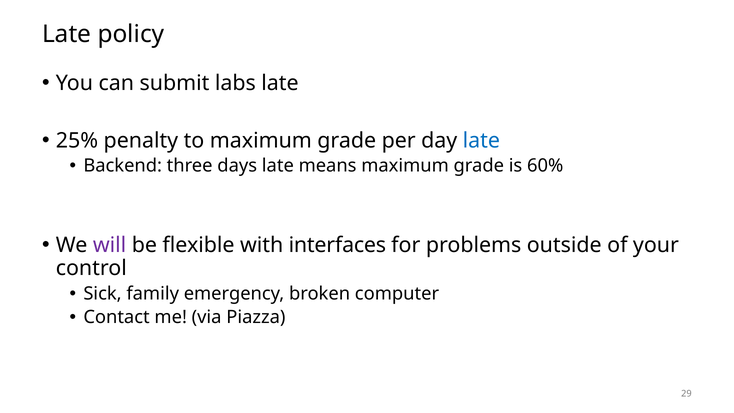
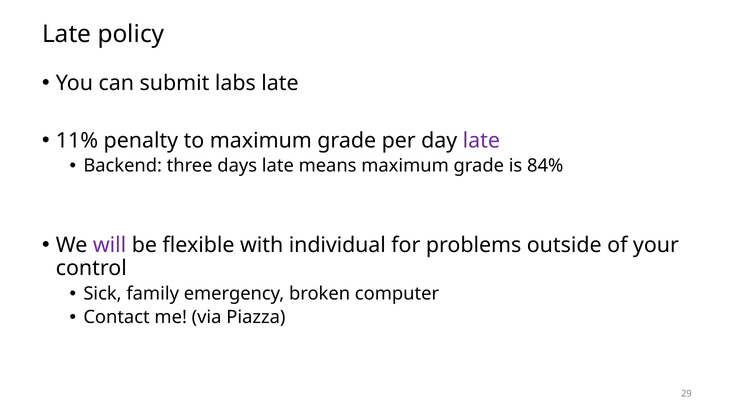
25%: 25% -> 11% (77, 140)
late colour: blue -> purple (481, 140)
60%: 60% -> 84% (545, 166)
interfaces: interfaces -> individual (337, 245)
